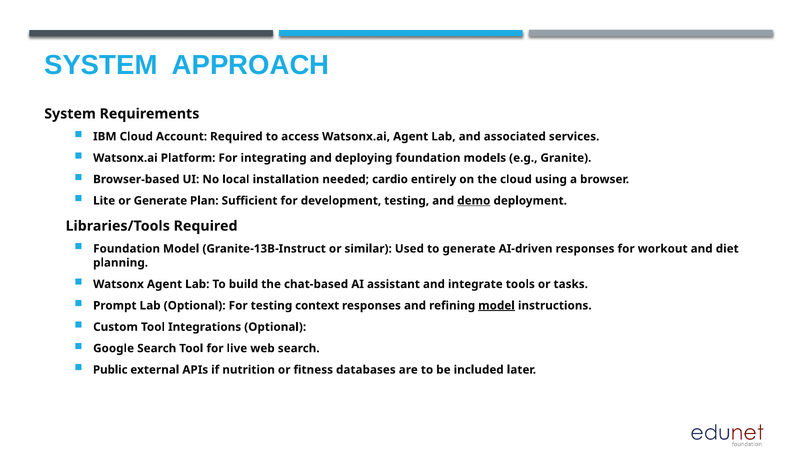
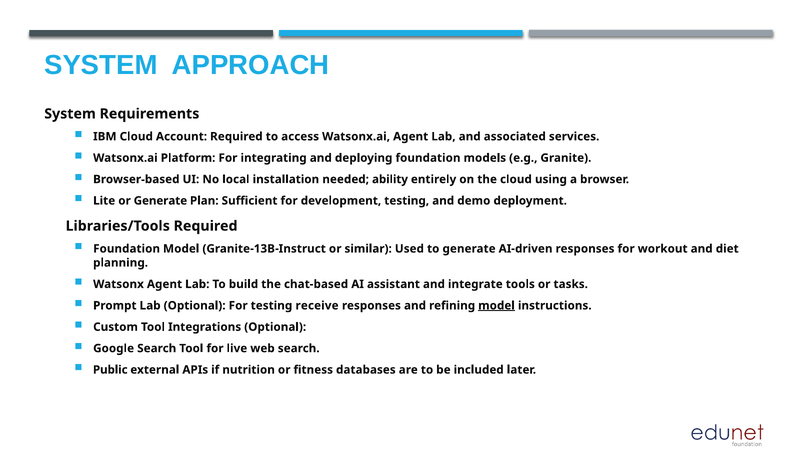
cardio: cardio -> ability (390, 179)
demo underline: present -> none (474, 201)
context: context -> receive (317, 306)
